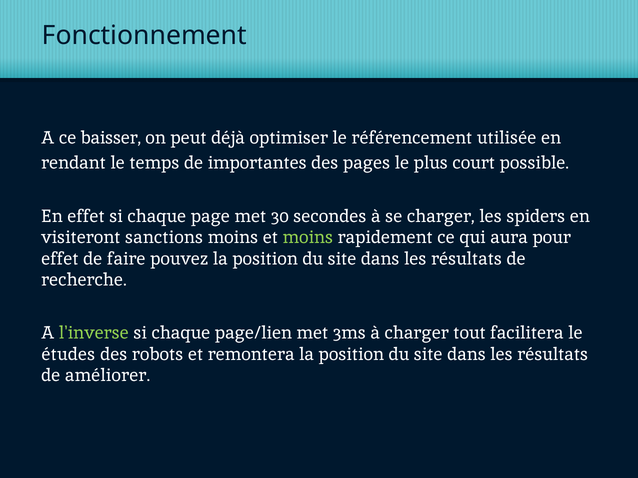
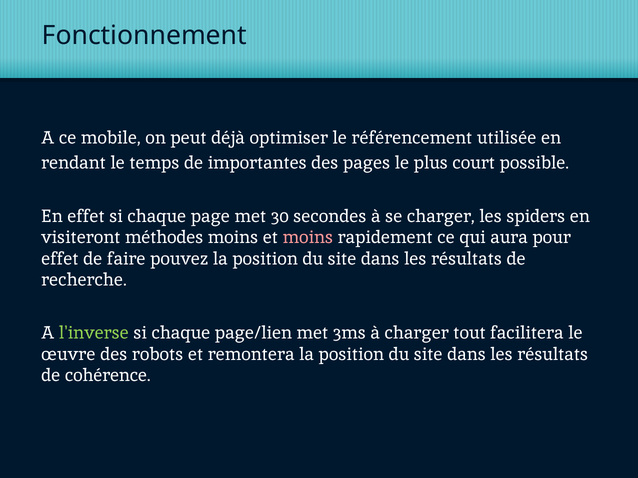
baisser: baisser -> mobile (111, 138)
sanctions: sanctions -> méthodes (164, 238)
moins colour: light green -> pink (308, 238)
études: études -> œuvre (68, 355)
améliorer: améliorer -> cohérence (108, 376)
